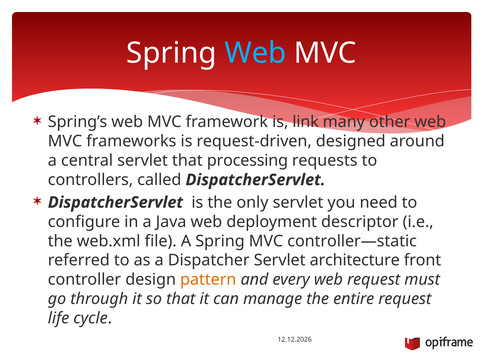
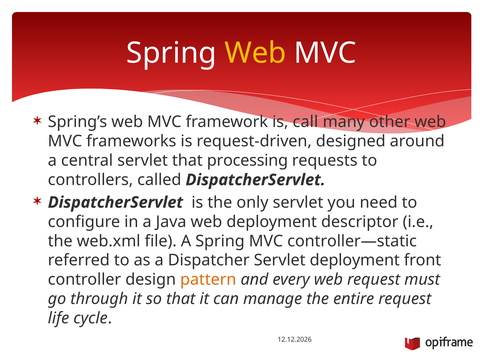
Web colour: light blue -> yellow (255, 53)
link: link -> call (305, 122)
Servlet architecture: architecture -> deployment (355, 261)
